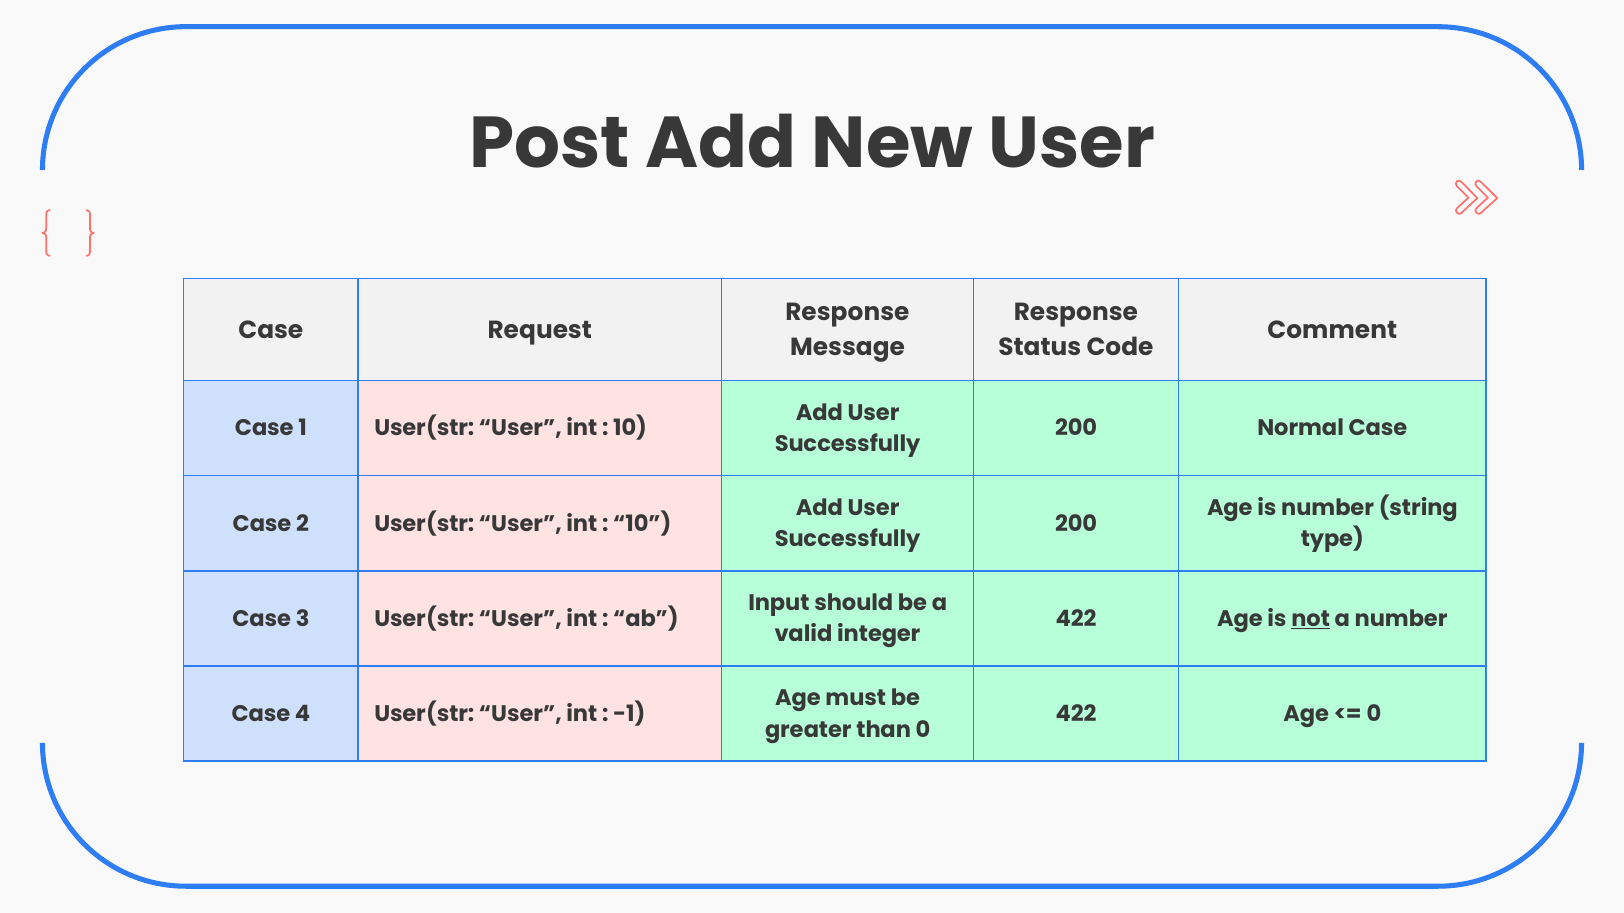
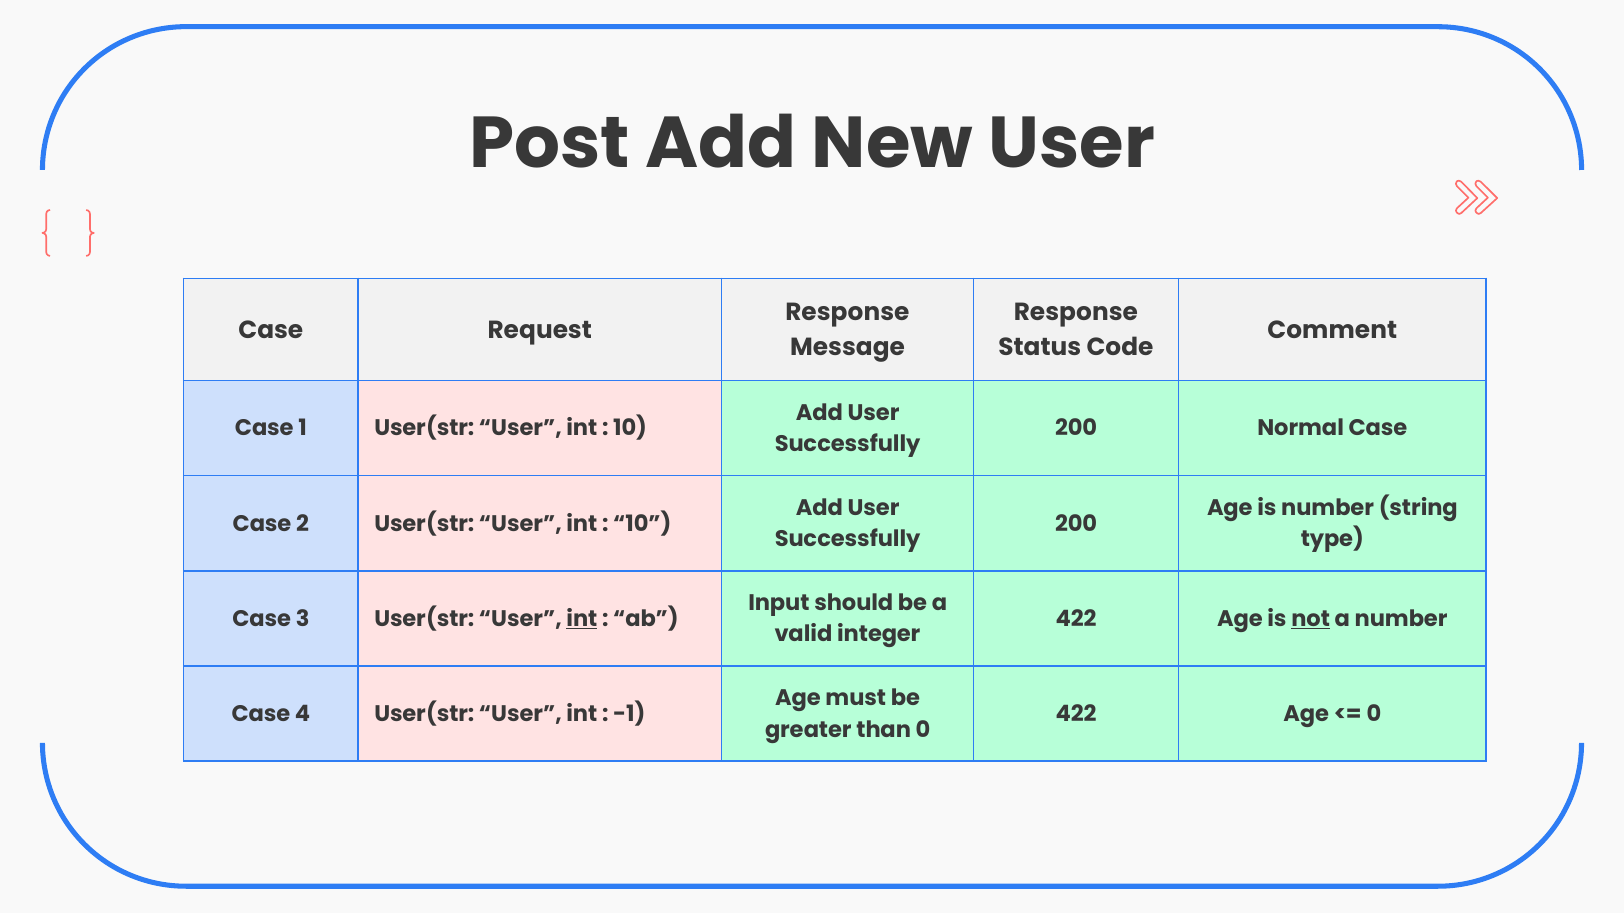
int underline: none -> present (582, 619)
